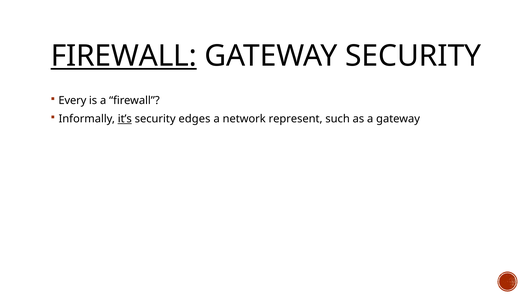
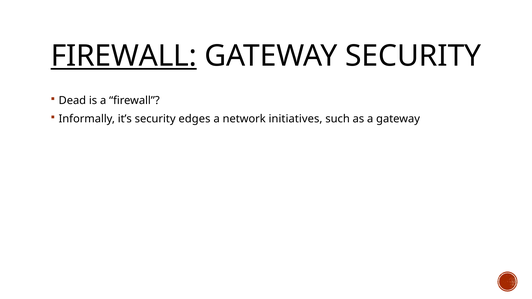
Every: Every -> Dead (72, 100)
it’s underline: present -> none (125, 119)
represent: represent -> initiatives (296, 119)
